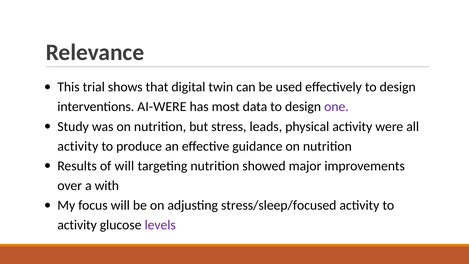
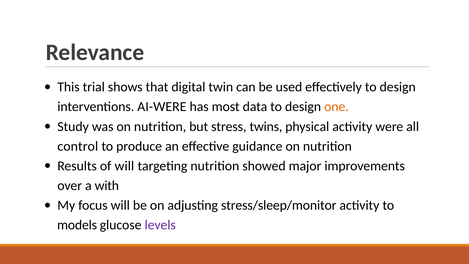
one colour: purple -> orange (336, 107)
leads: leads -> twins (266, 126)
activity: activity -> control (78, 146)
stress/sleep/focused: stress/sleep/focused -> stress/sleep/monitor (279, 205)
activity: activity -> models (77, 225)
